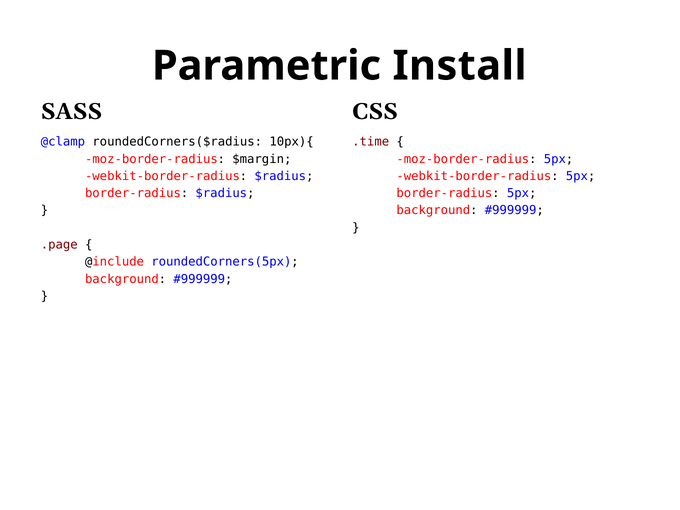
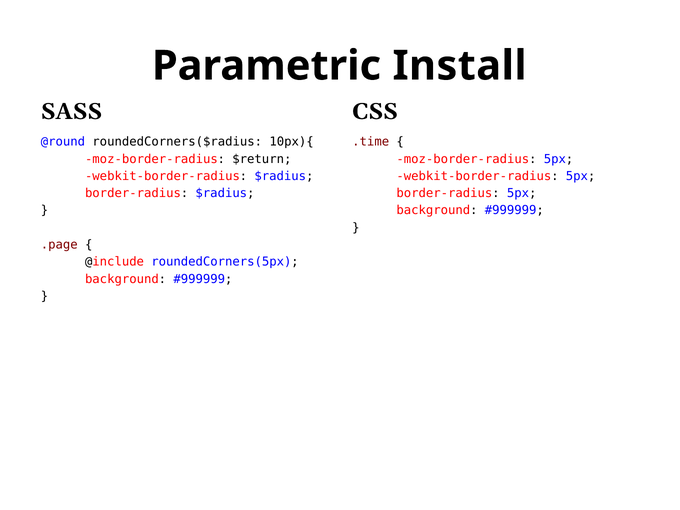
@clamp: @clamp -> @round (63, 142)
$margin: $margin -> $return (262, 159)
